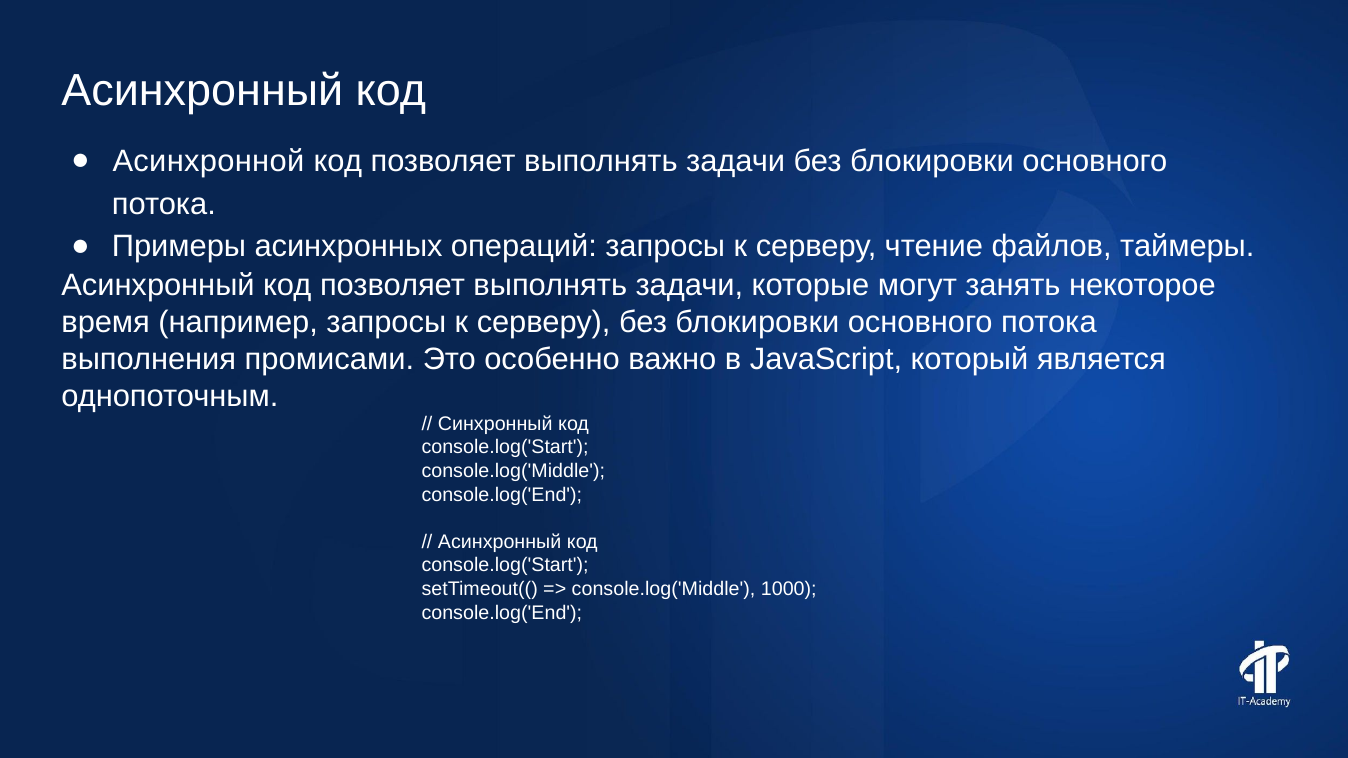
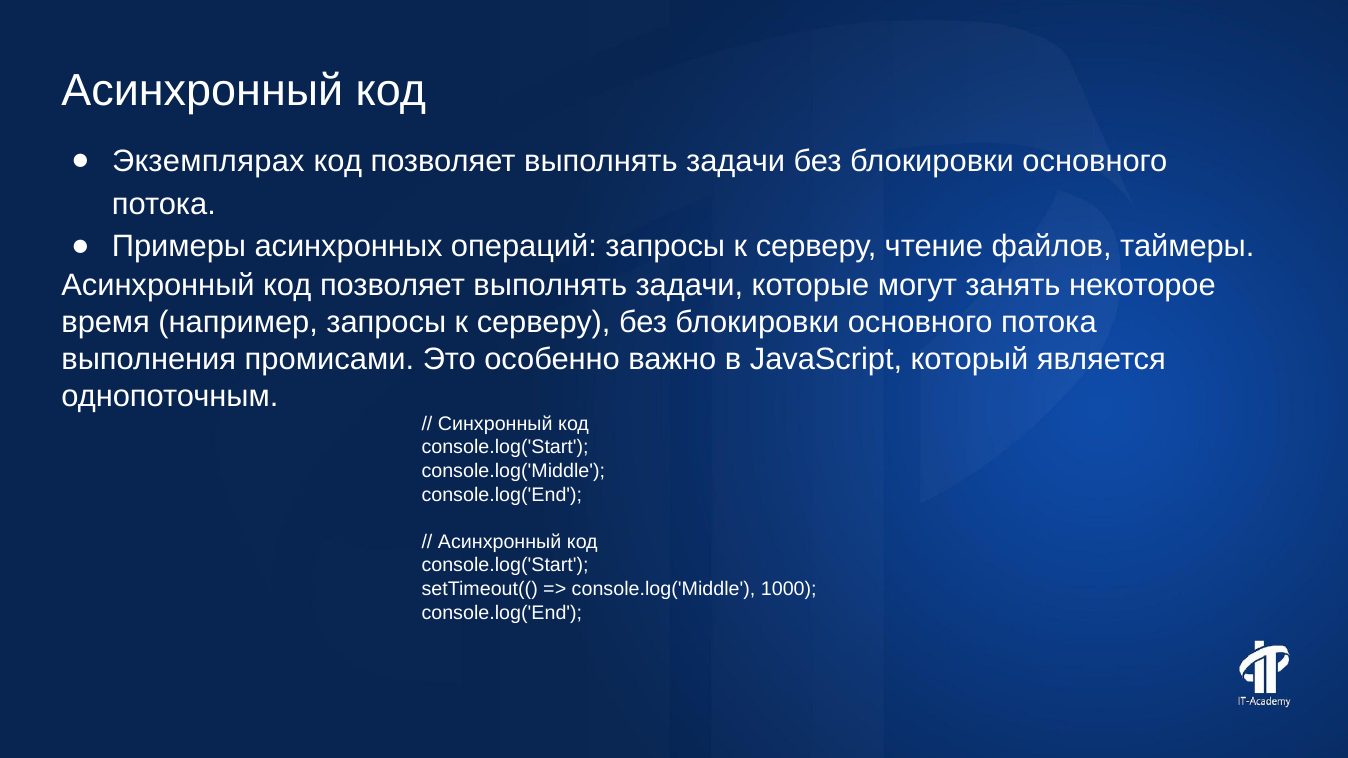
Асинхронной: Асинхронной -> Экземплярах (208, 161)
